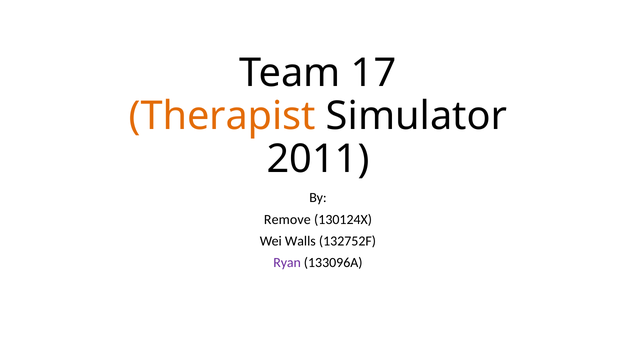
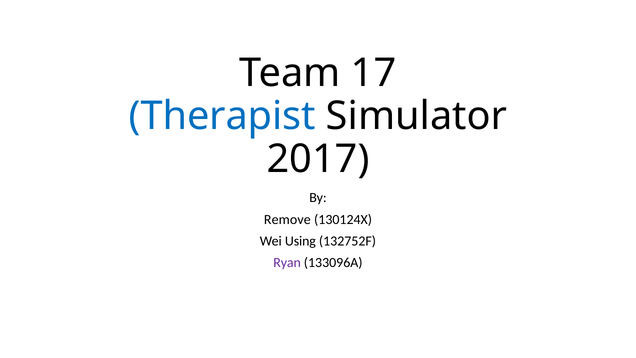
Therapist colour: orange -> blue (222, 116)
2011: 2011 -> 2017 (318, 159)
Walls: Walls -> Using (300, 241)
